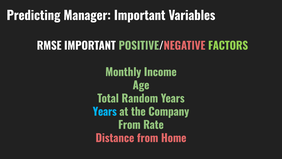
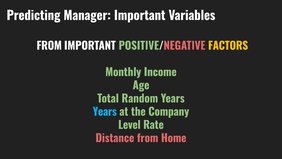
RMSE: RMSE -> FROM (49, 46)
FACTORS colour: light green -> yellow (228, 46)
From: From -> Level (129, 125)
